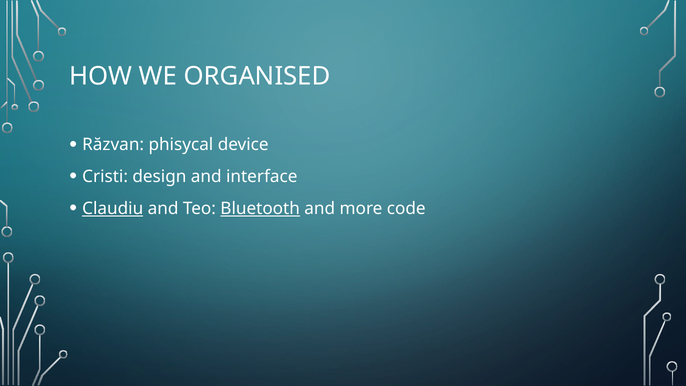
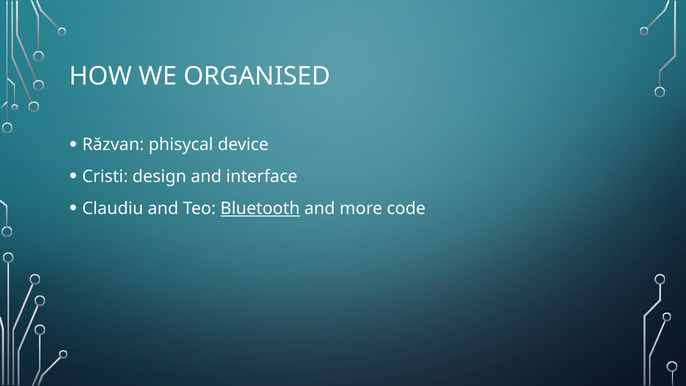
Claudiu underline: present -> none (113, 208)
